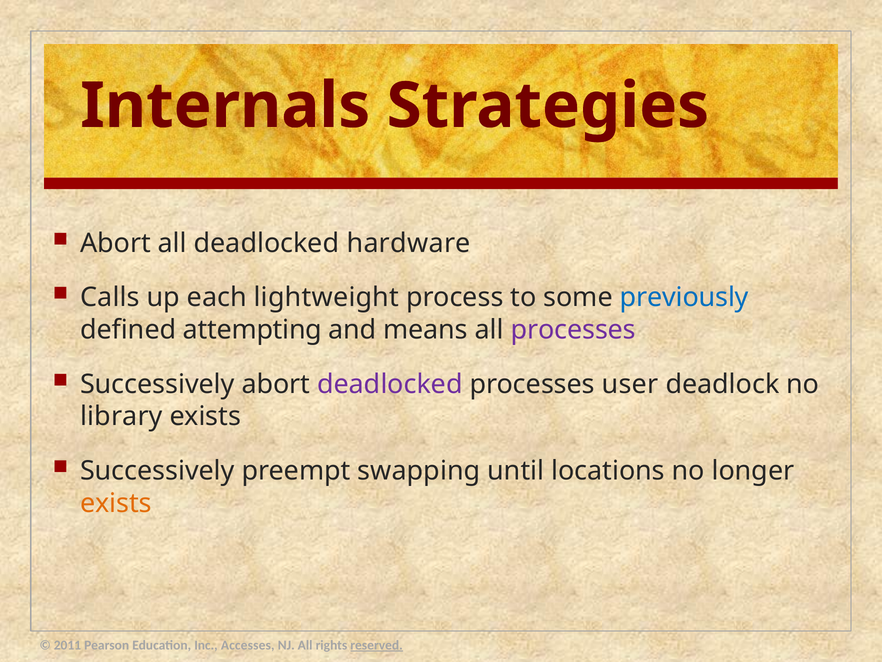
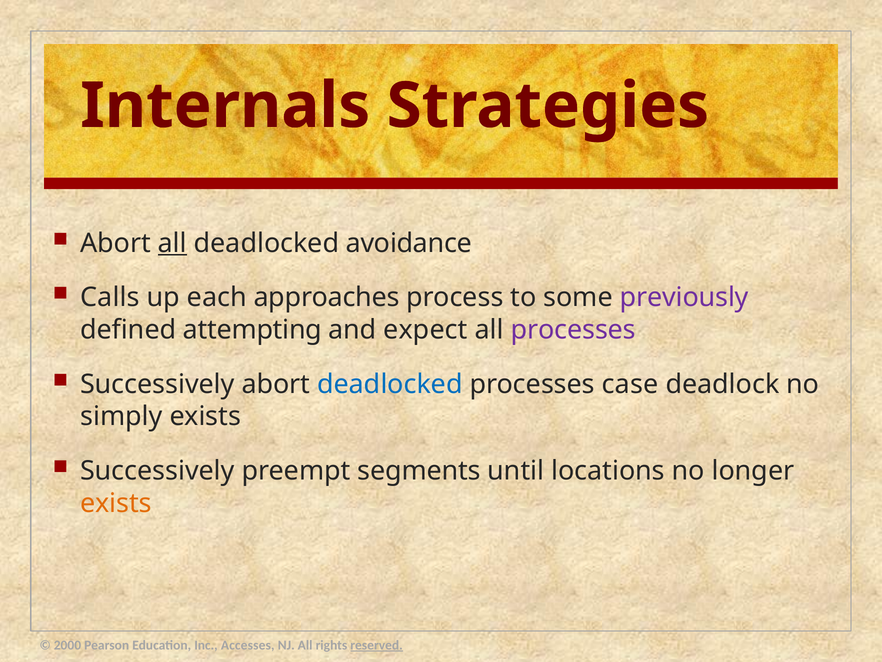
all underline: none -> present (172, 243)
hardware: hardware -> avoidance (409, 243)
lightweight: lightweight -> approaches (327, 297)
previously colour: blue -> purple (684, 297)
means: means -> expect (426, 330)
deadlocked colour: purple -> blue (390, 384)
user: user -> case (630, 384)
library: library -> simply (121, 416)
swapping: swapping -> segments (419, 471)
2011: 2011 -> 2000 (67, 645)
